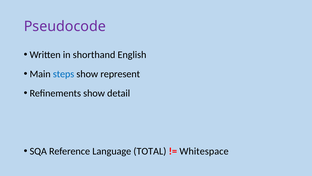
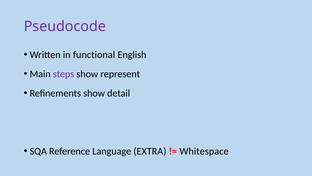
shorthand: shorthand -> functional (94, 55)
steps colour: blue -> purple (64, 74)
TOTAL: TOTAL -> EXTRA (150, 151)
